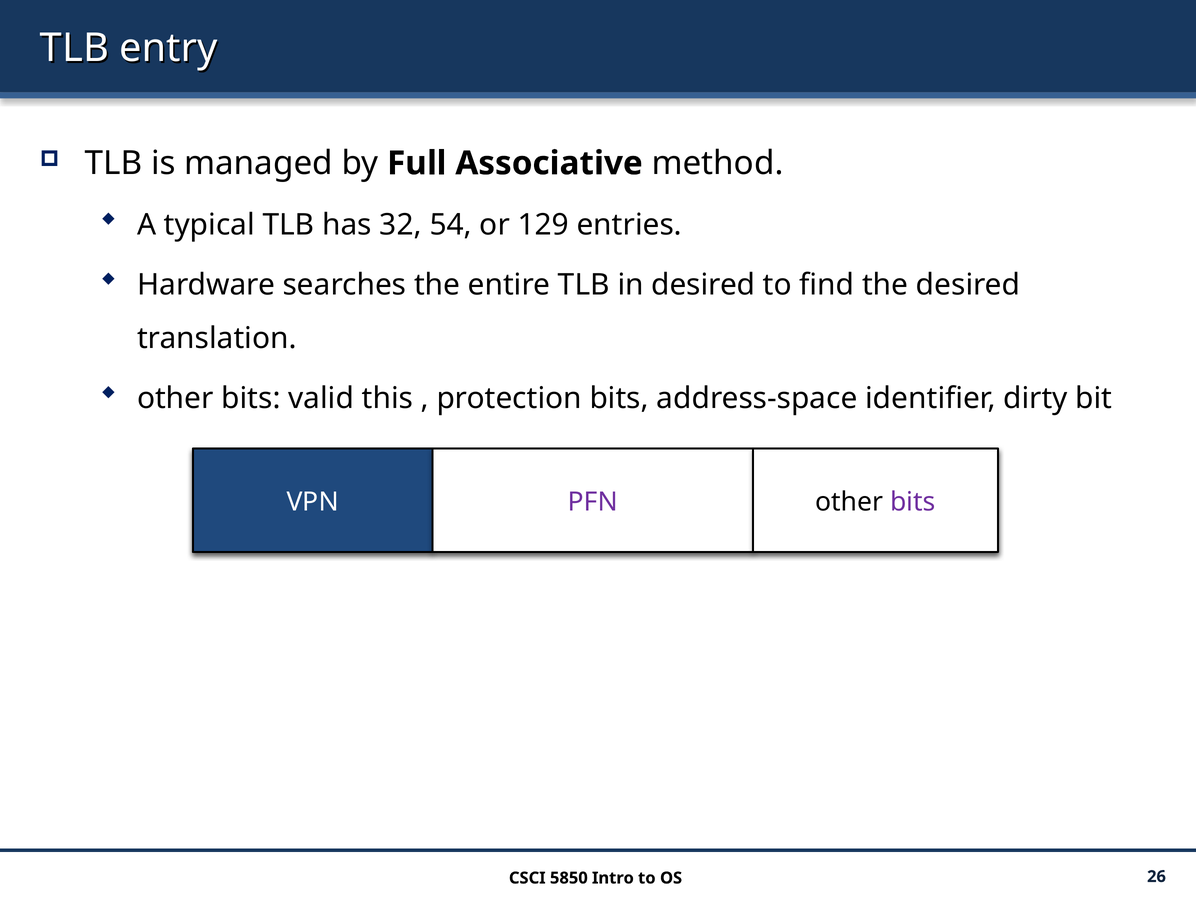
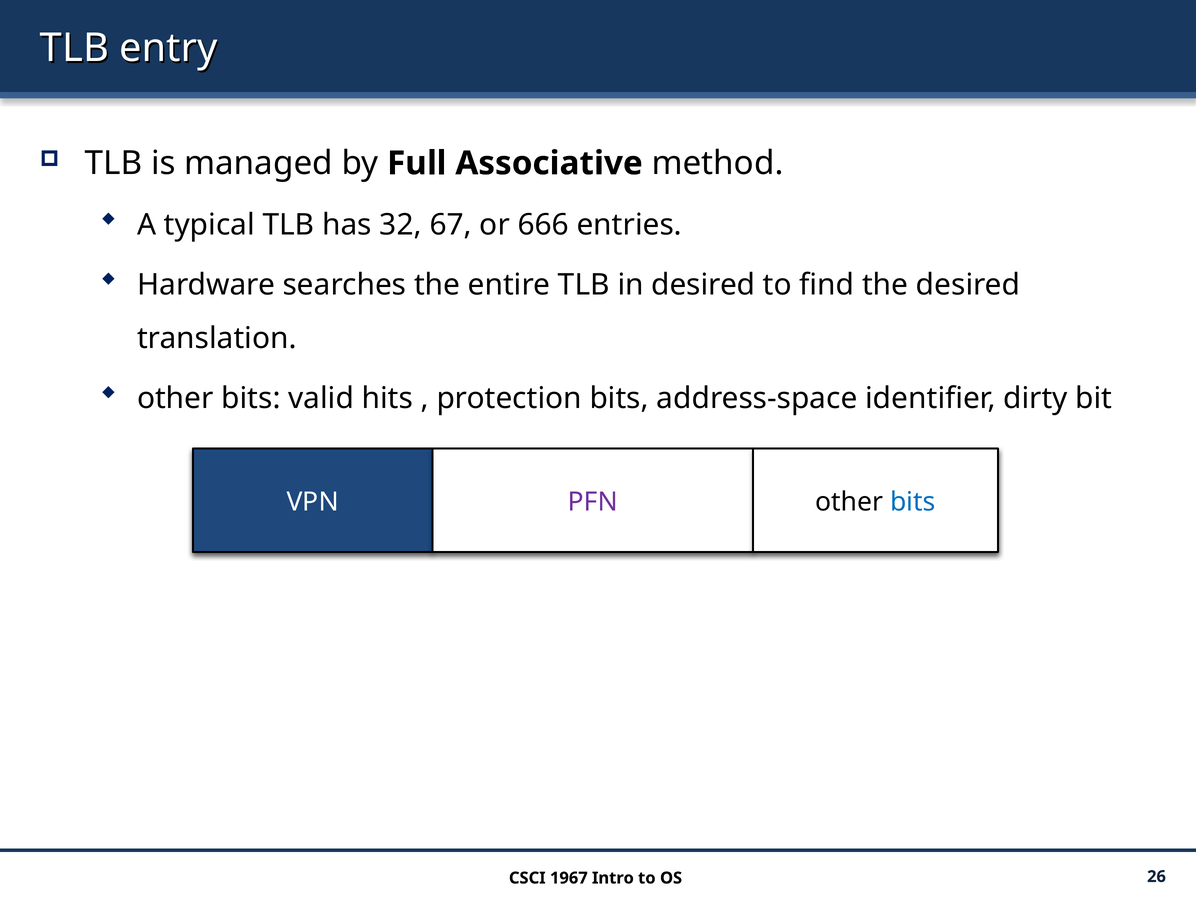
54: 54 -> 67 (451, 225)
129: 129 -> 666 (543, 225)
this: this -> hits (387, 398)
bits colour: purple -> blue (913, 502)
5850: 5850 -> 1967 (569, 878)
